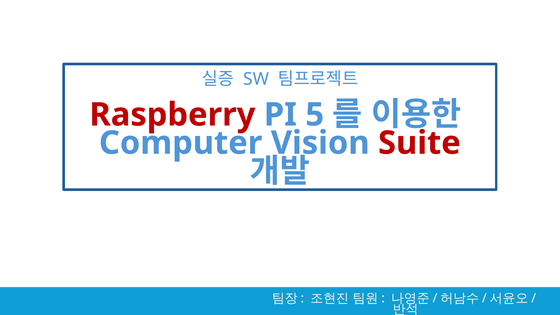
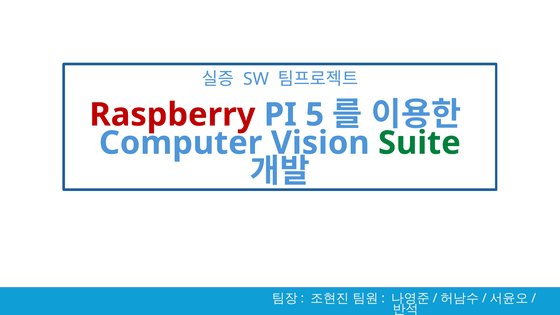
Suite colour: red -> green (419, 143)
